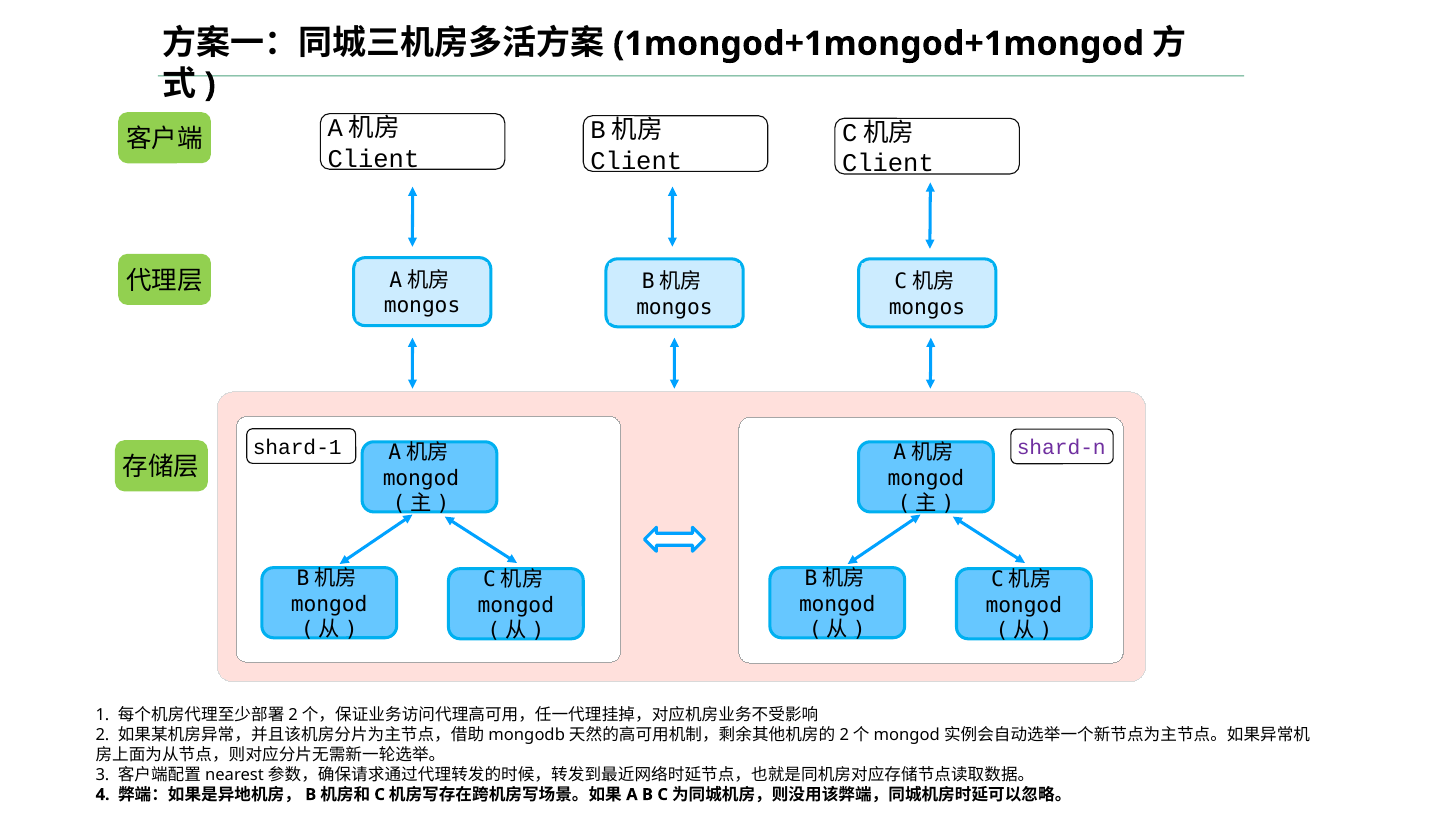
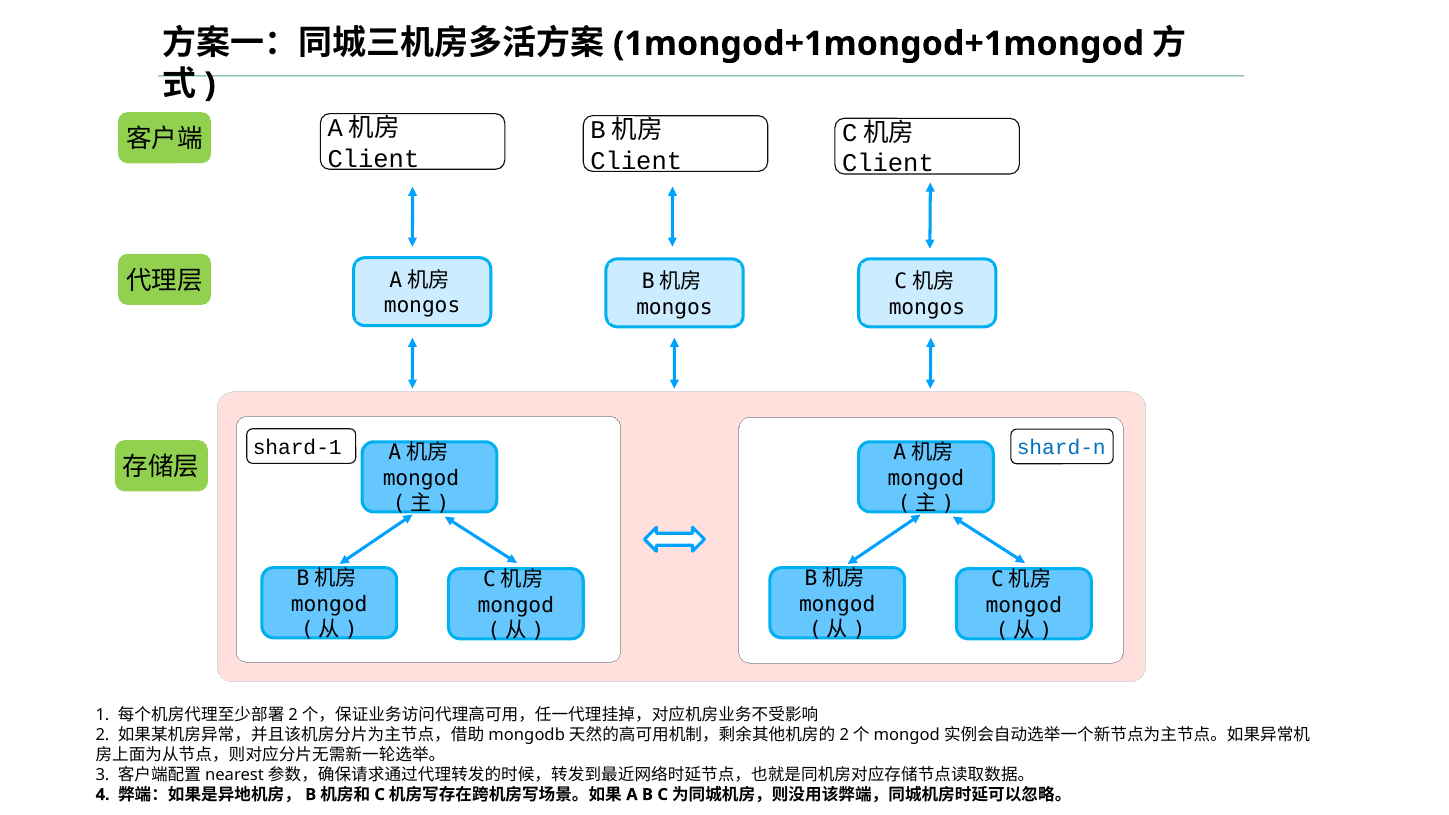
shard-n colour: purple -> blue (1061, 448)
